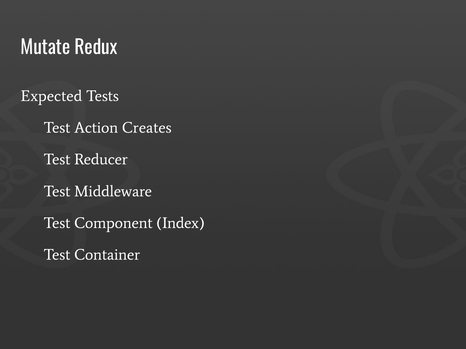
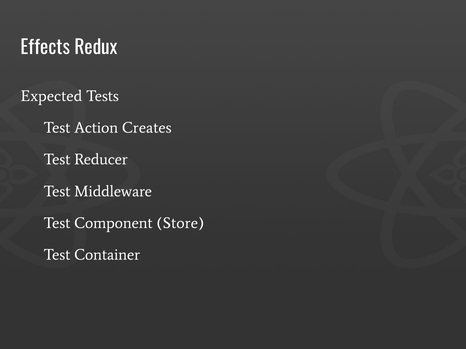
Mutate: Mutate -> Effects (45, 48)
Index: Index -> Store (180, 223)
